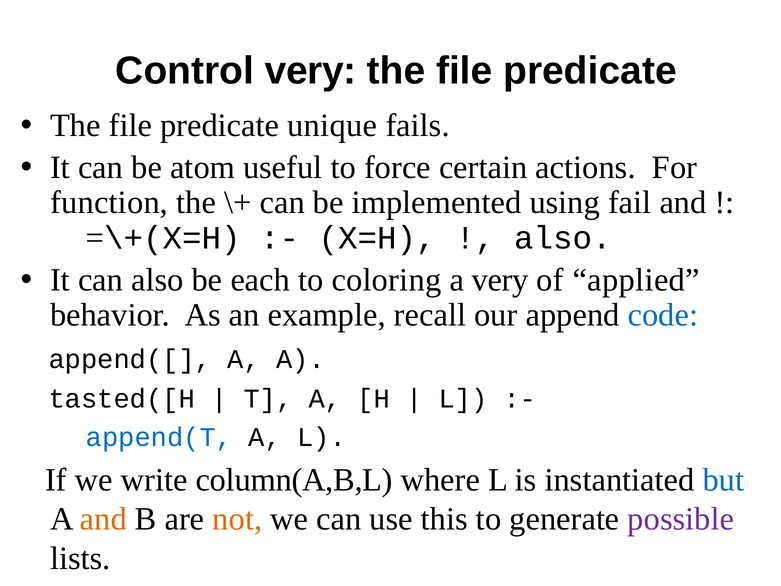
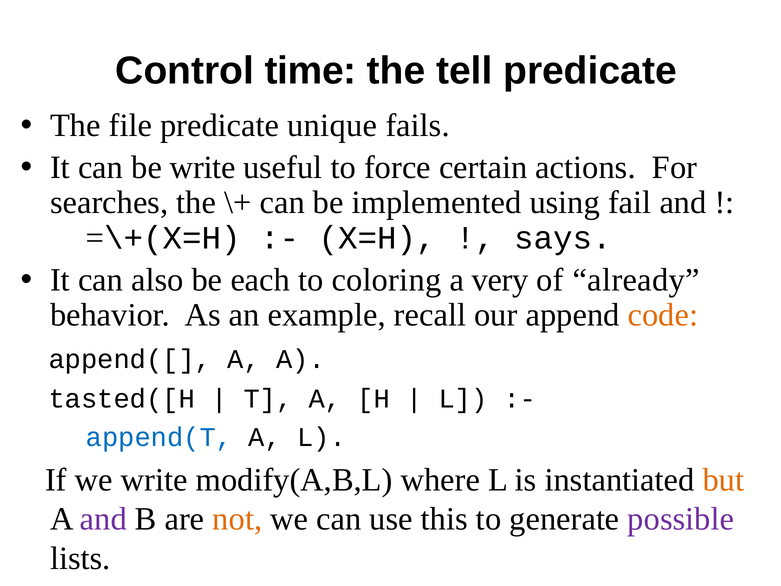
Control very: very -> time (311, 71)
file: file -> tell (464, 71)
be atom: atom -> write (203, 168)
function: function -> searches (109, 203)
also: also -> says (563, 238)
applied: applied -> already (636, 280)
code colour: blue -> orange (663, 315)
column(A,B,L: column(A,B,L -> modify(A,B,L (294, 480)
but colour: blue -> orange (723, 480)
and colour: orange -> purple (103, 519)
